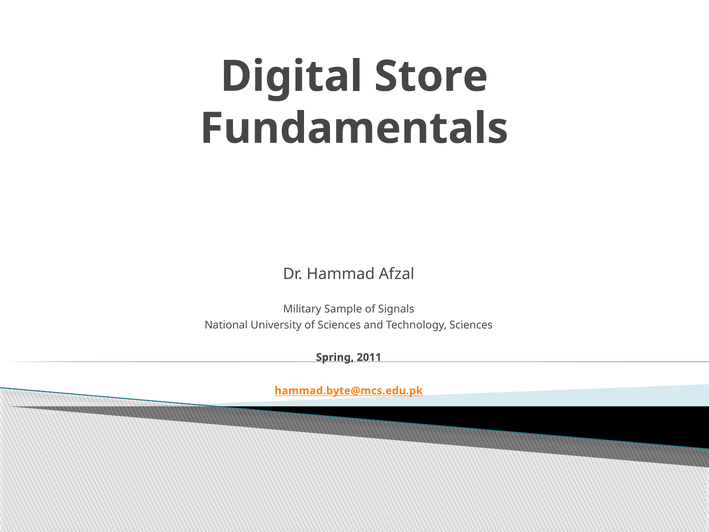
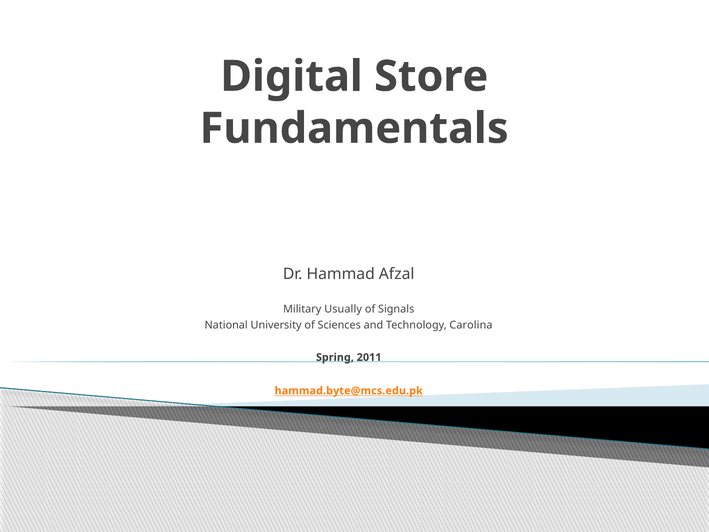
Sample: Sample -> Usually (343, 309)
Technology Sciences: Sciences -> Carolina (471, 325)
